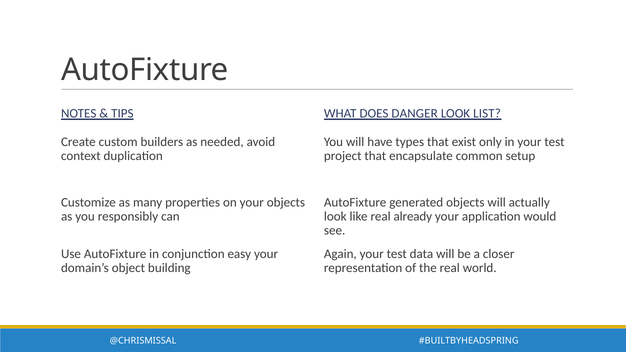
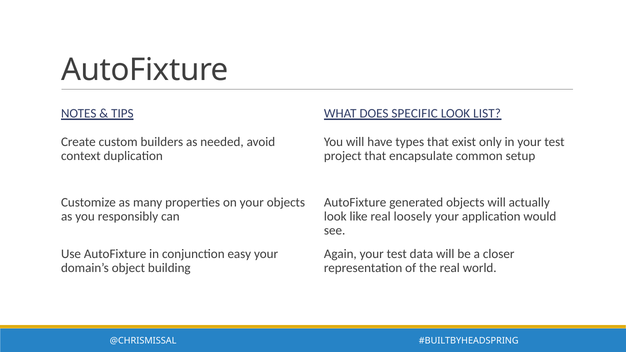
DANGER: DANGER -> SPECIFIC (415, 114)
already: already -> loosely (413, 217)
